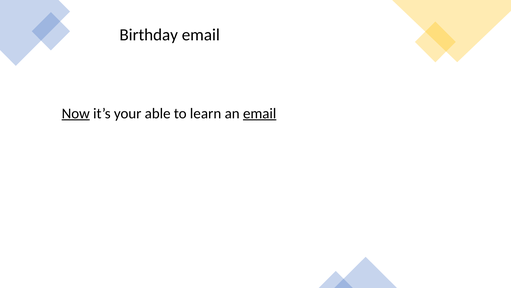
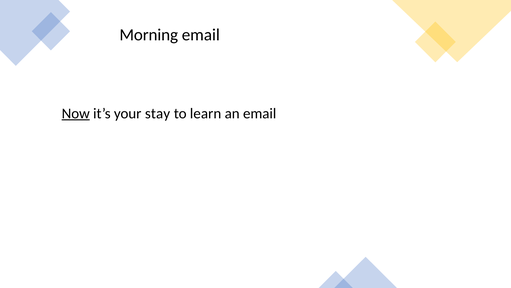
Birthday: Birthday -> Morning (149, 35)
able: able -> stay (158, 113)
email underline: present -> none (260, 113)
